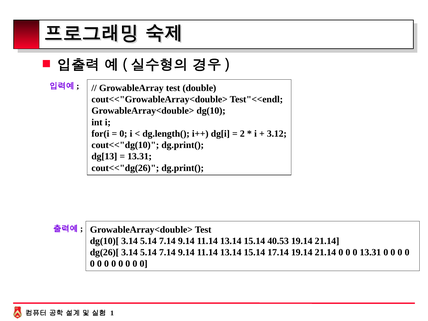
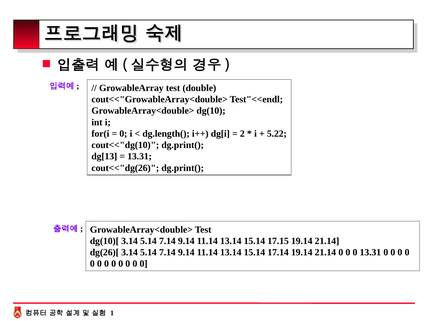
3.12: 3.12 -> 5.22 (277, 134)
40.53: 40.53 -> 17.15 (278, 241)
